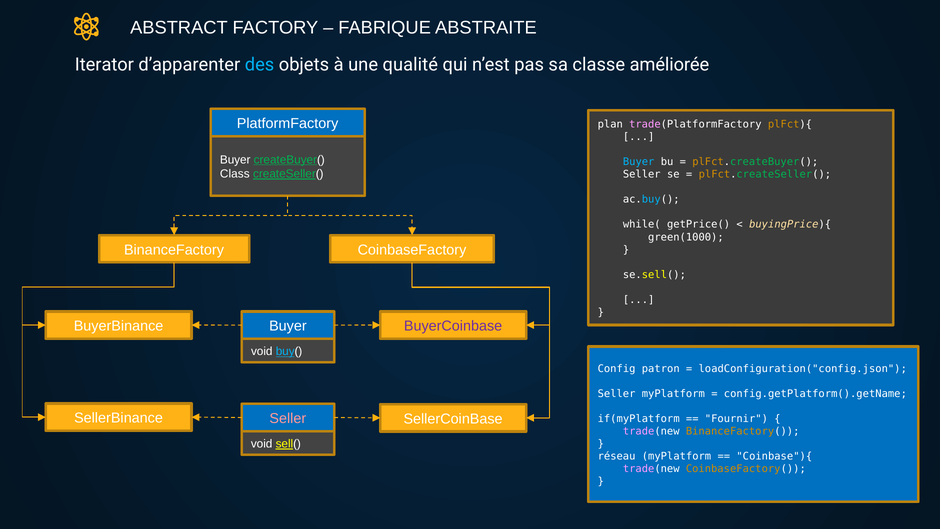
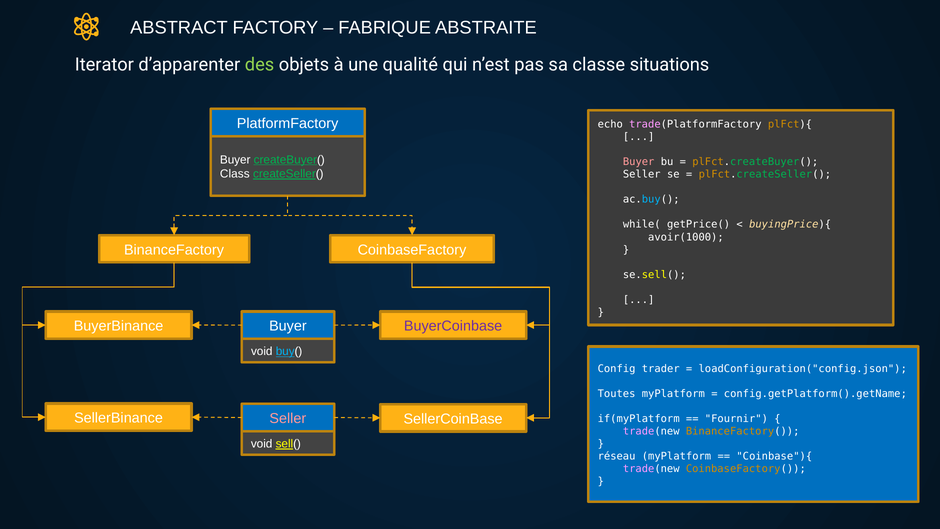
des colour: light blue -> light green (260, 65)
améliorée: améliorée -> situations (669, 65)
plan: plan -> echo (610, 124)
Buyer colour: light blue -> pink (639, 162)
green(1000: green(1000 -> avoir(1000 (686, 237)
patron: patron -> trader (661, 368)
Seller: Seller -> Toutes (617, 393)
